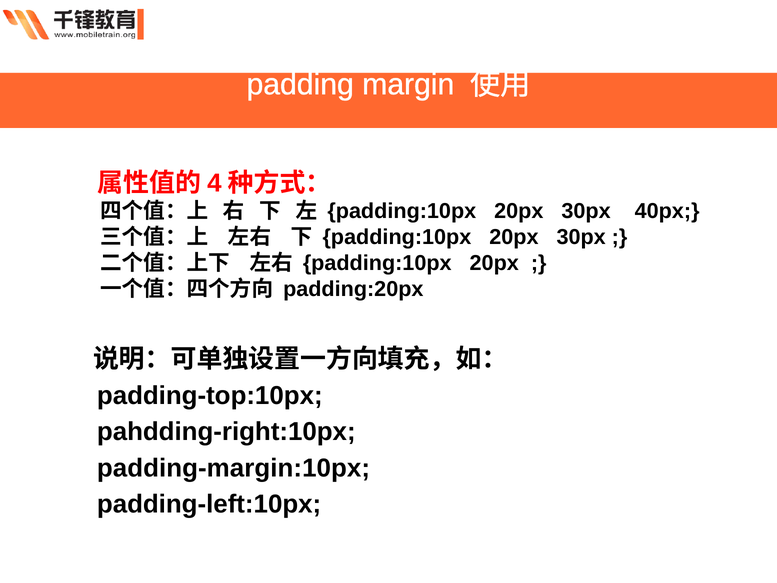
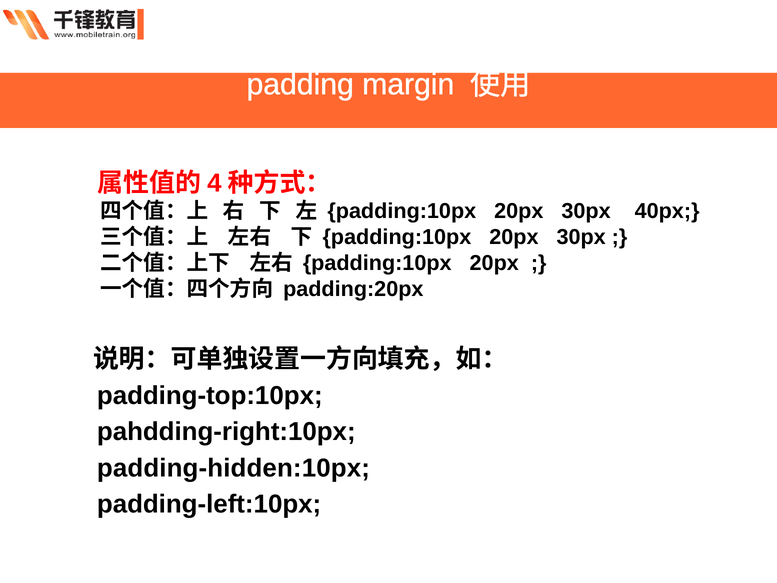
padding-margin:10px: padding-margin:10px -> padding-hidden:10px (233, 468)
